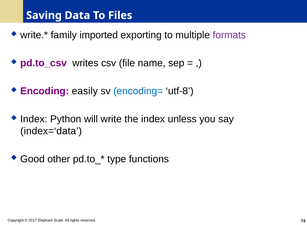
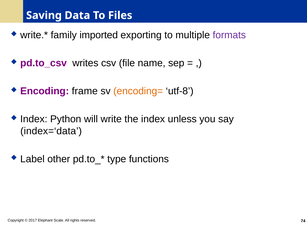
easily: easily -> frame (85, 91)
encoding= colour: blue -> orange (138, 91)
Good: Good -> Label (32, 159)
